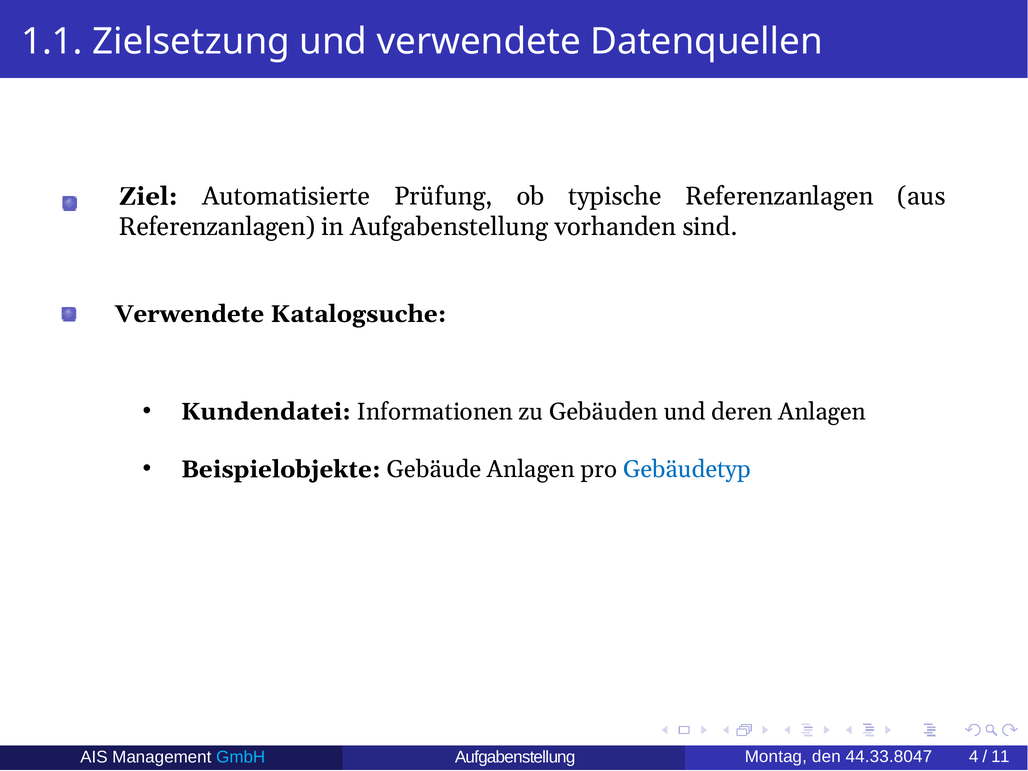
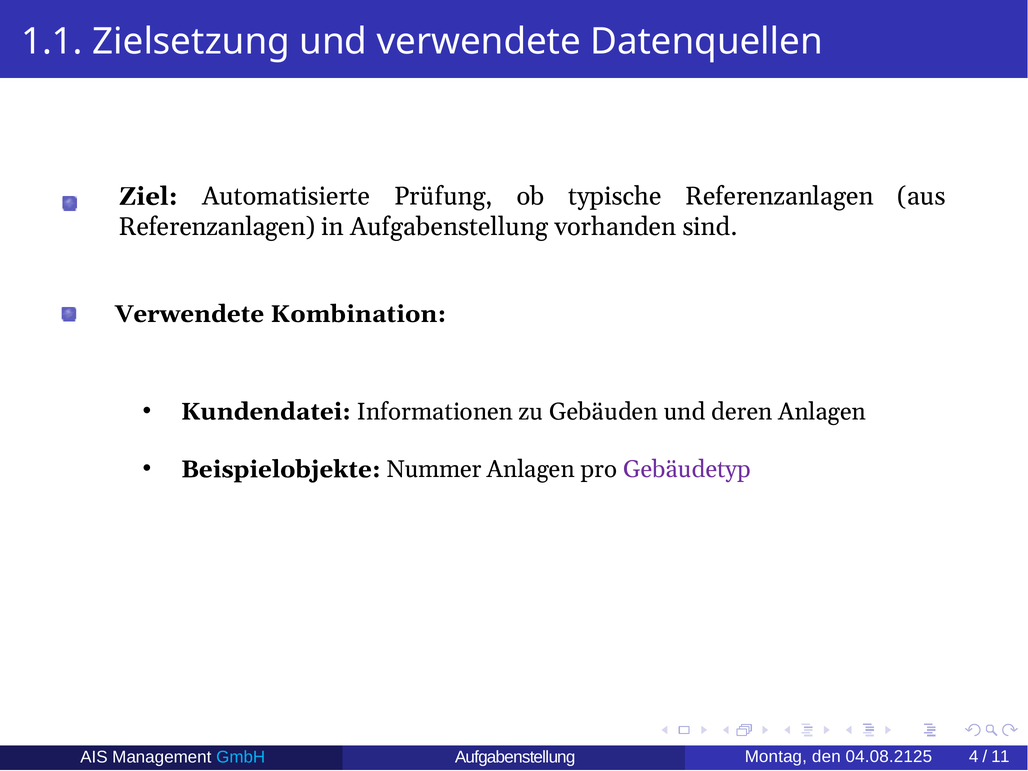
Katalogsuche: Katalogsuche -> Kombination (358, 314)
Gebäude: Gebäude -> Nummer (434, 470)
Gebäudetyp colour: blue -> purple (687, 470)
44.33.8047: 44.33.8047 -> 04.08.2125 (889, 757)
